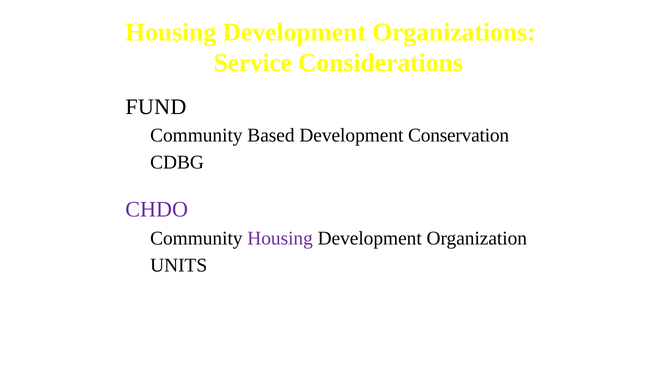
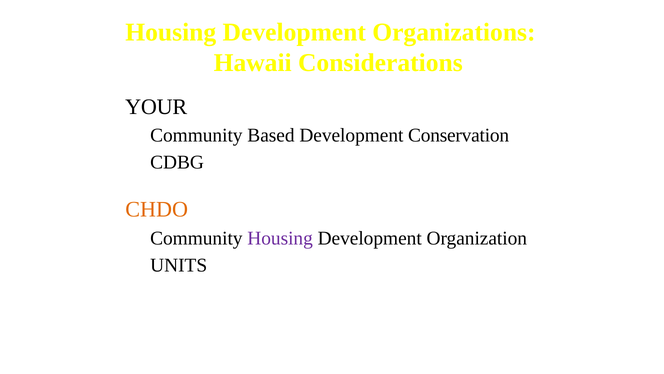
Service: Service -> Hawaii (253, 63)
FUND: FUND -> YOUR (156, 107)
CHDO colour: purple -> orange (157, 209)
